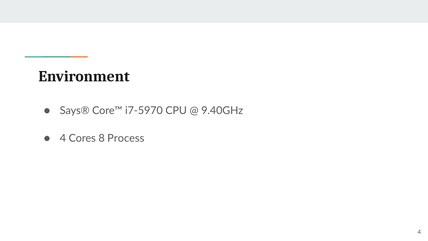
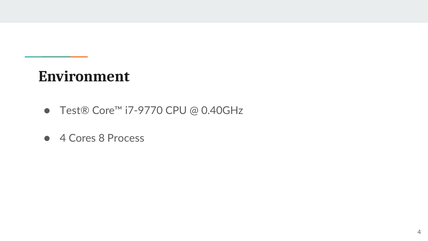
Says®: Says® -> Test® (75, 111)
i7-5970: i7-5970 -> i7-9770 (144, 111)
9.40GHz: 9.40GHz -> 0.40GHz (222, 111)
